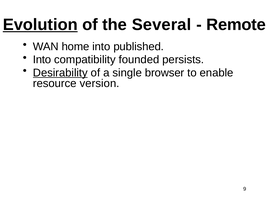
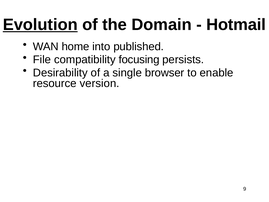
Several: Several -> Domain (162, 25)
Remote: Remote -> Hotmail (236, 25)
Into: Into -> File (42, 60)
founded: founded -> focusing (139, 60)
Desirability underline: present -> none (60, 73)
